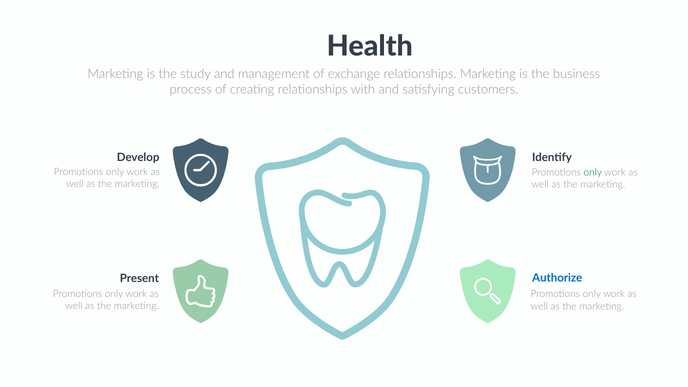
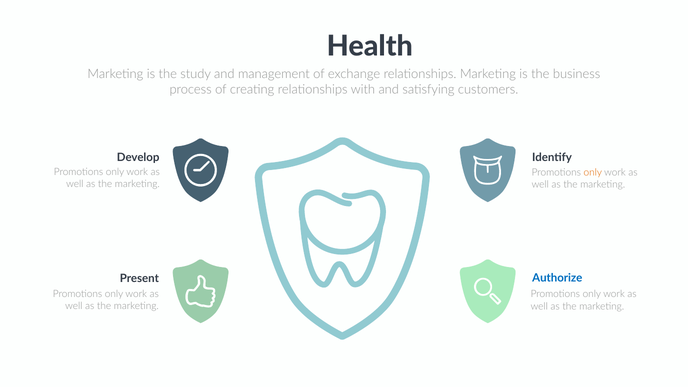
only colour: green -> orange (593, 173)
